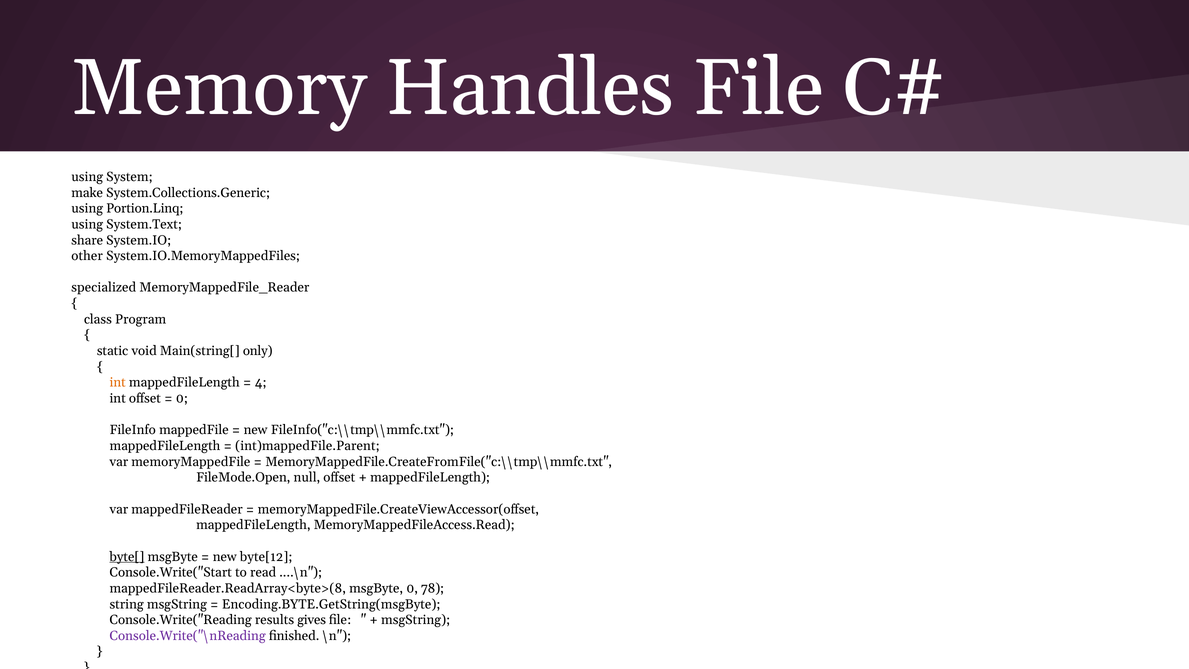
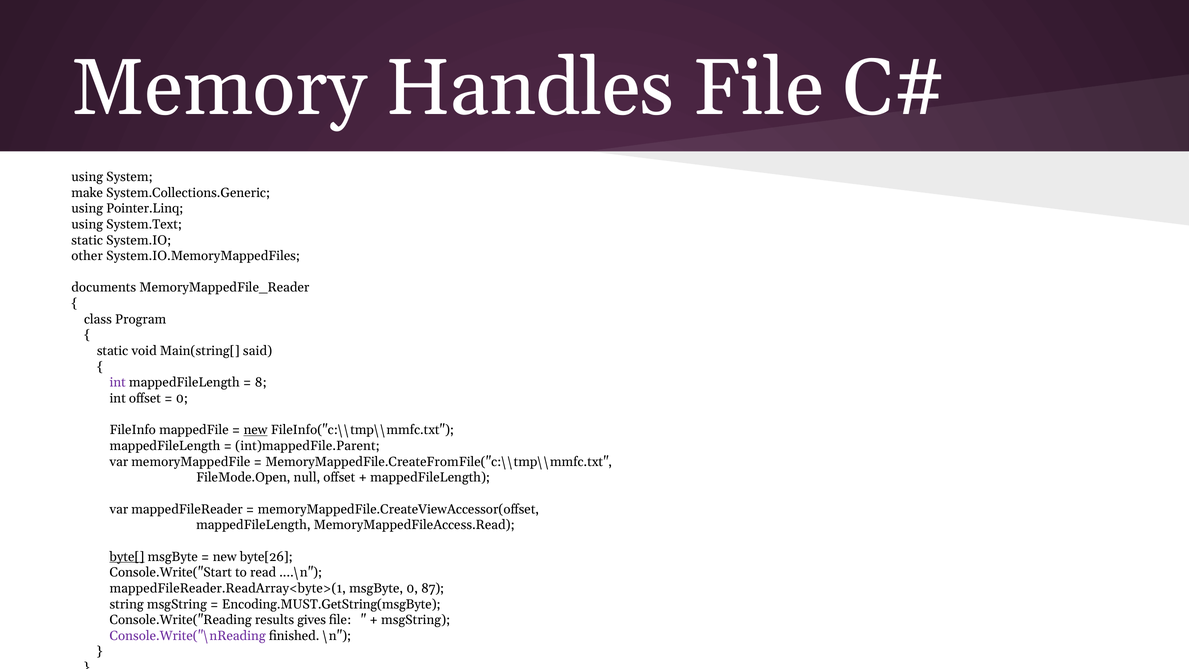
Portion.Linq: Portion.Linq -> Pointer.Linq (145, 208)
share: share -> static (87, 240)
specialized: specialized -> documents (104, 288)
only: only -> said (258, 351)
int colour: orange -> purple (118, 382)
4: 4 -> 8 (261, 382)
new underline: none -> present (256, 430)
byte[12: byte[12 -> byte[26 (266, 557)
mappedFileReader.ReadArray<byte>(8: mappedFileReader.ReadArray<byte>(8 -> mappedFileReader.ReadArray<byte>(1 (228, 588)
78: 78 -> 87 (433, 588)
Encoding.BYTE.GetString(msgByte: Encoding.BYTE.GetString(msgByte -> Encoding.MUST.GetString(msgByte (331, 604)
